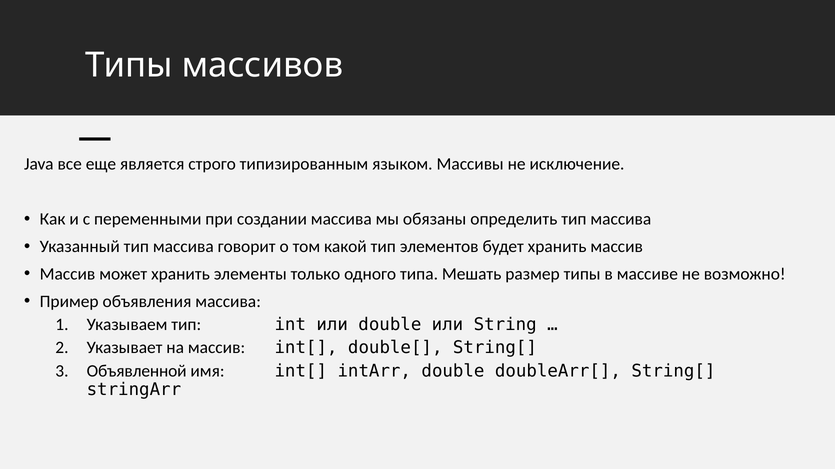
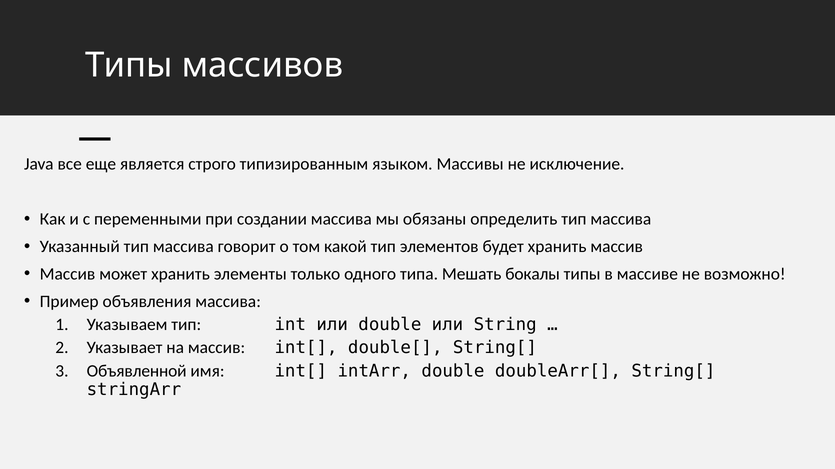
размер: размер -> бокалы (533, 274)
